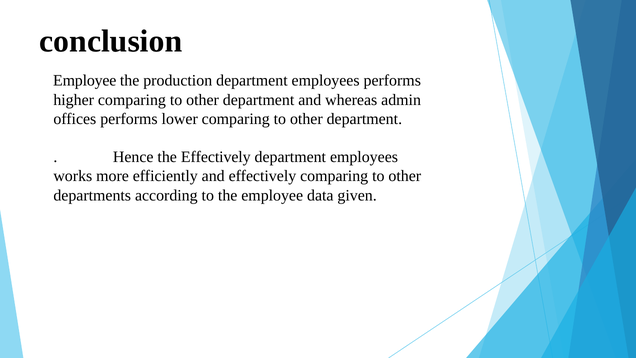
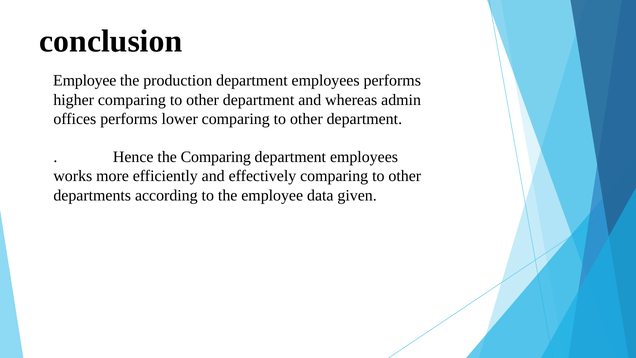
the Effectively: Effectively -> Comparing (216, 157)
